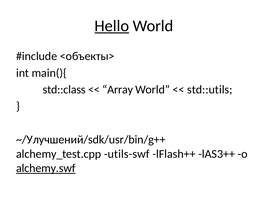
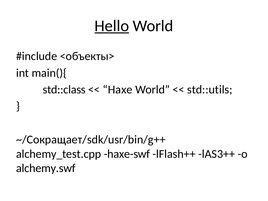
Array: Array -> Haxe (118, 90)
~/Улучшений/sdk/usr/bin/g++: ~/Улучшений/sdk/usr/bin/g++ -> ~/Сокращает/sdk/usr/bin/g++ (91, 140)
utils-swf: utils-swf -> haxe-swf (127, 154)
alchemy.swf underline: present -> none (46, 168)
